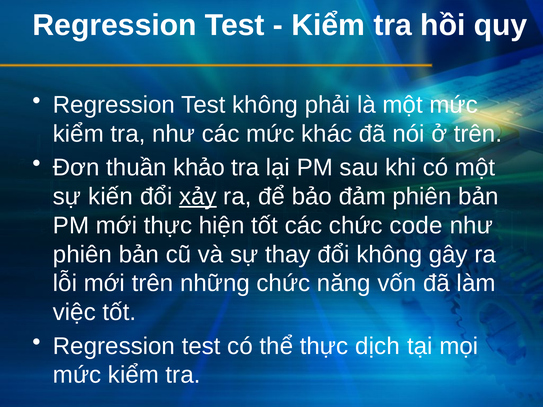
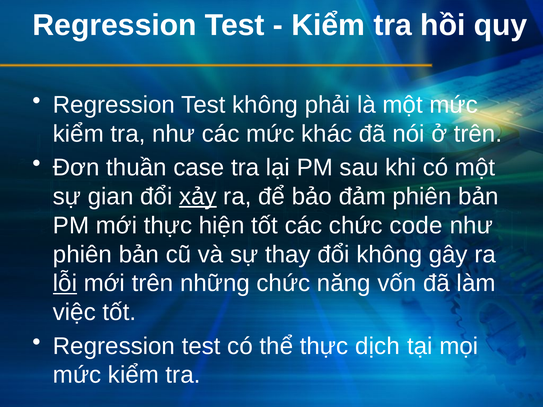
khảo: khảo -> case (199, 168)
kiến: kiến -> gian (111, 197)
lỗi underline: none -> present (65, 284)
